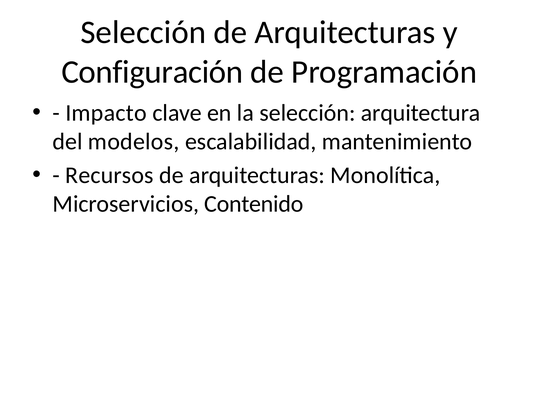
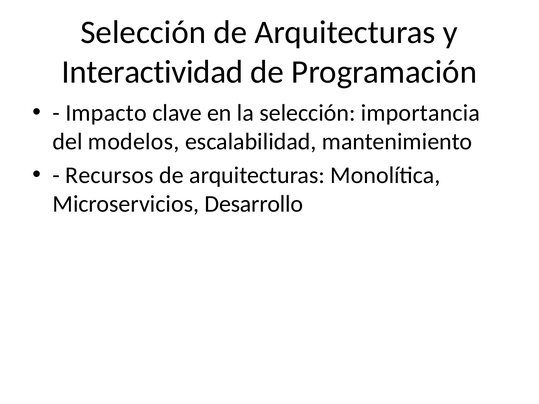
Configuración: Configuración -> Interactividad (152, 72)
arquitectura: arquitectura -> importancia (420, 113)
Contenido: Contenido -> Desarrollo (254, 204)
